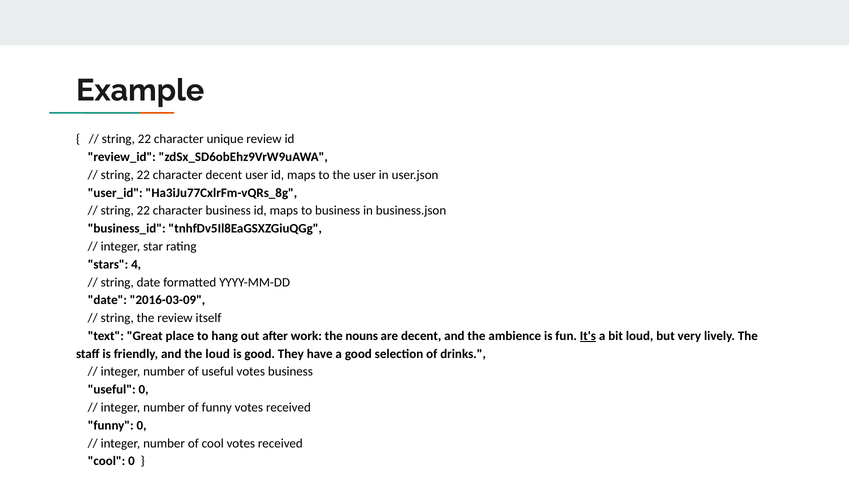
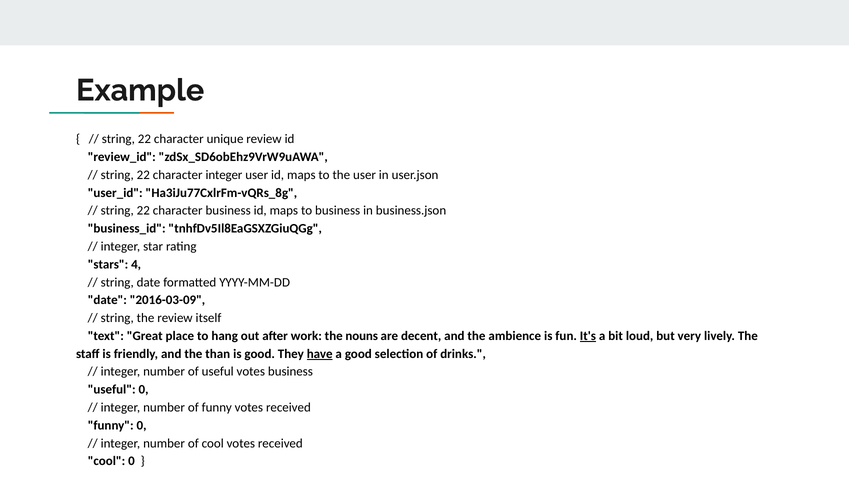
character decent: decent -> integer (224, 175)
the loud: loud -> than (218, 354)
have underline: none -> present (320, 354)
